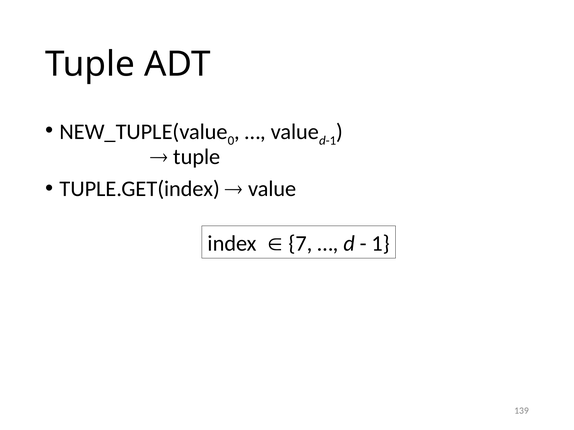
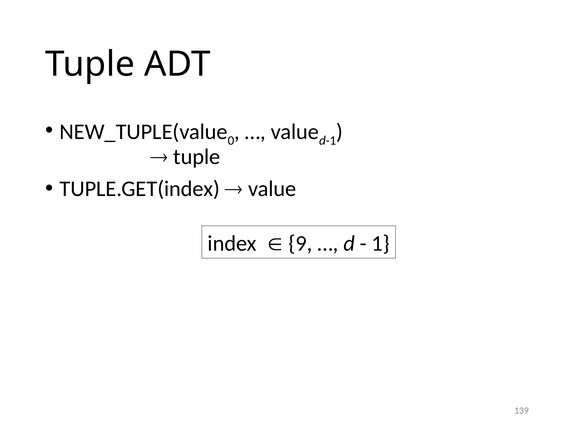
7: 7 -> 9 (300, 244)
